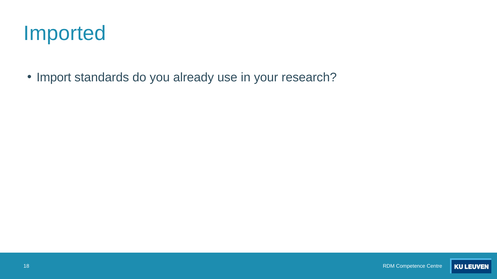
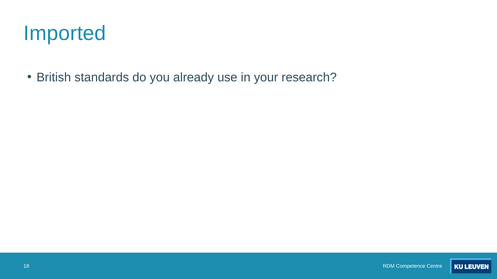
Import: Import -> British (54, 78)
